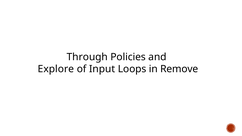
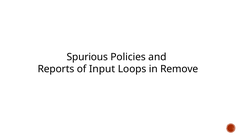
Through: Through -> Spurious (87, 57)
Explore: Explore -> Reports (56, 69)
